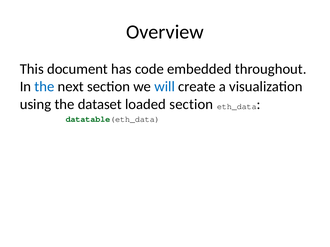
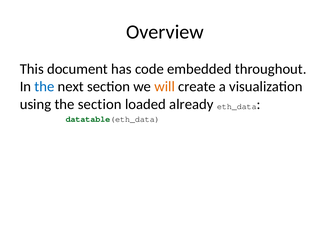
will colour: blue -> orange (165, 87)
the dataset: dataset -> section (100, 104)
loaded section: section -> already (191, 104)
